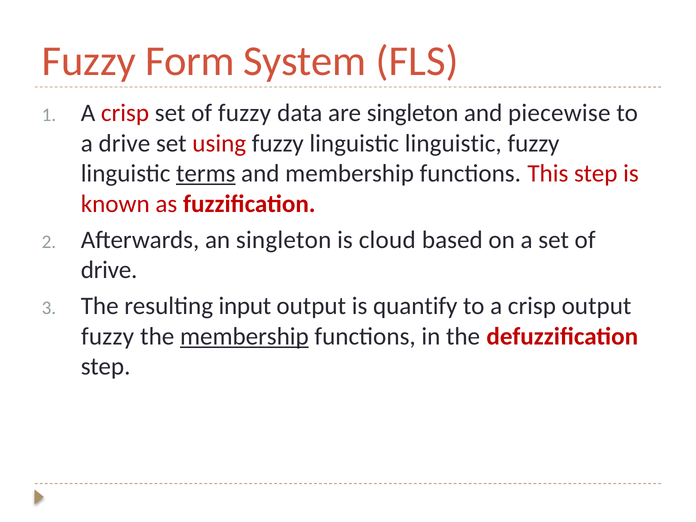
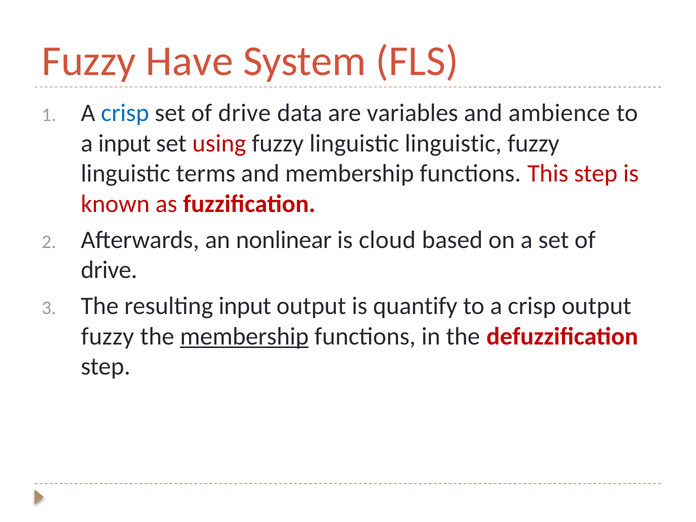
Form: Form -> Have (189, 61)
crisp colour: red -> blue (125, 113)
fuzzy: fuzzy -> drive (244, 113)
are singleton: singleton -> variables (413, 113)
piecewise: piecewise -> ambience (559, 113)
a drive: drive -> input (125, 143)
terms underline: present -> none (206, 174)
an singleton: singleton -> nonlinear (284, 240)
